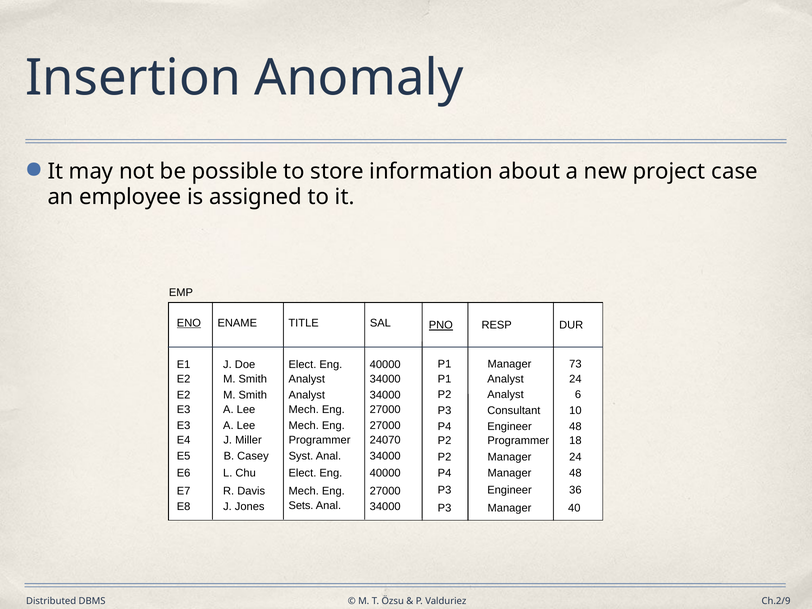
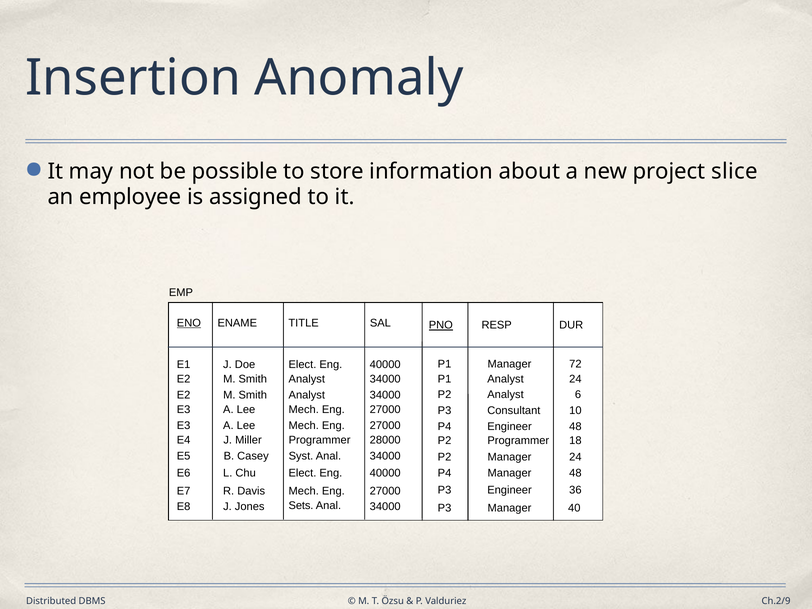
case: case -> slice (735, 172)
73: 73 -> 72 (575, 364)
24070: 24070 -> 28000 (385, 440)
